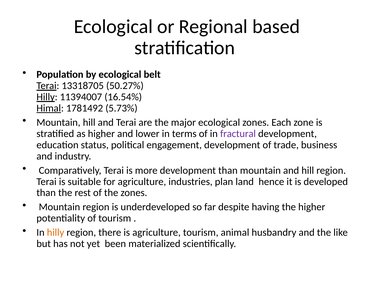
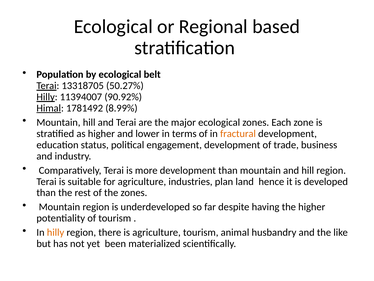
16.54%: 16.54% -> 90.92% (123, 97)
5.73%: 5.73% -> 8.99% (121, 108)
fractural colour: purple -> orange (238, 133)
